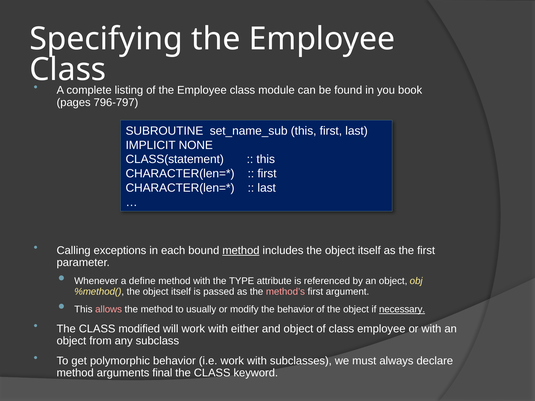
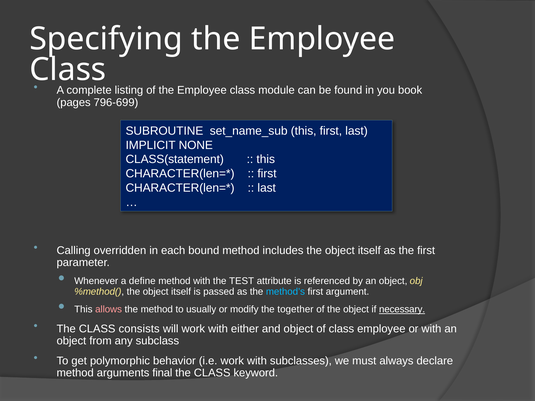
796-797: 796-797 -> 796-699 (116, 102)
exceptions: exceptions -> overridden (120, 251)
method underline: present -> none (241, 251)
TYPE: TYPE -> TEST (242, 281)
method’s colour: pink -> light blue (285, 292)
the behavior: behavior -> together (295, 310)
modified: modified -> consists (139, 329)
